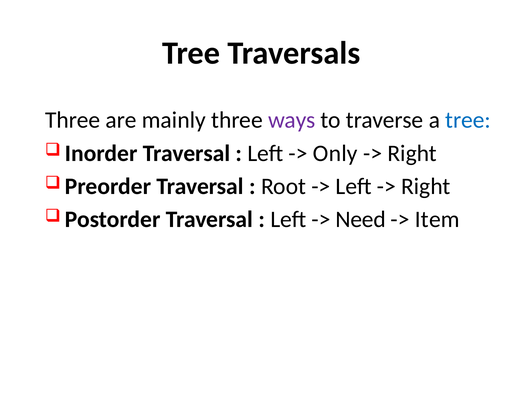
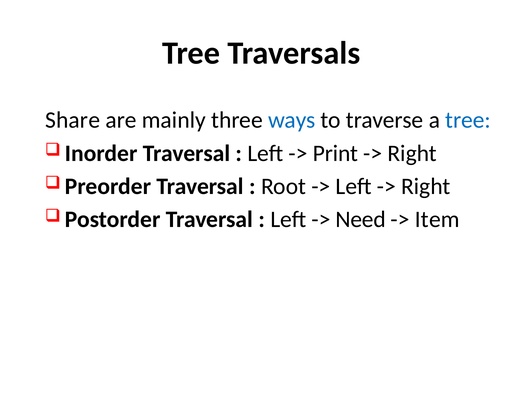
Three: Three -> Share (73, 120)
ways colour: purple -> blue (292, 120)
Only: Only -> Print (336, 153)
